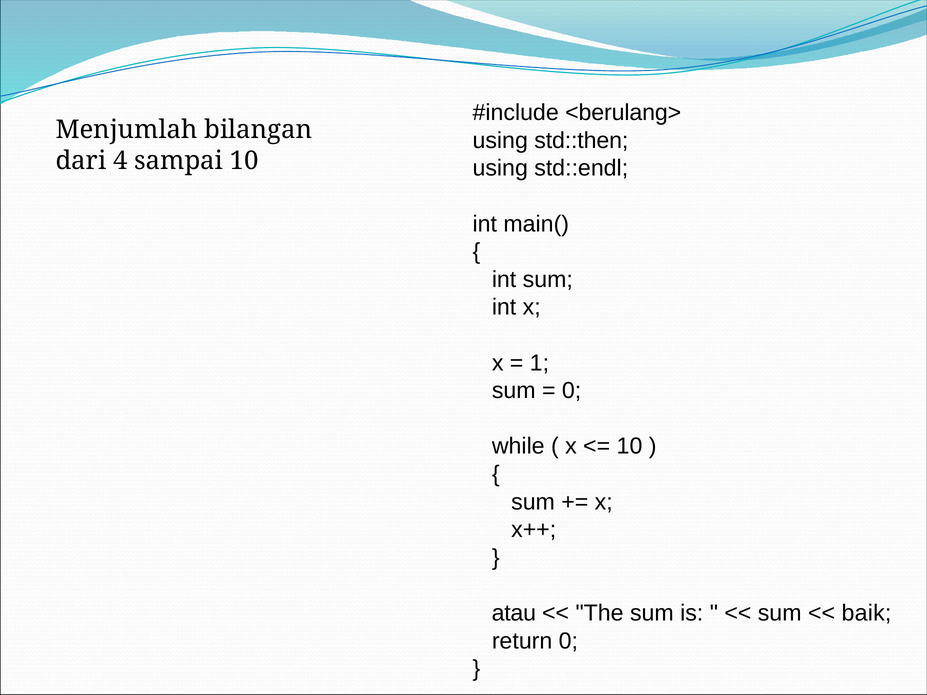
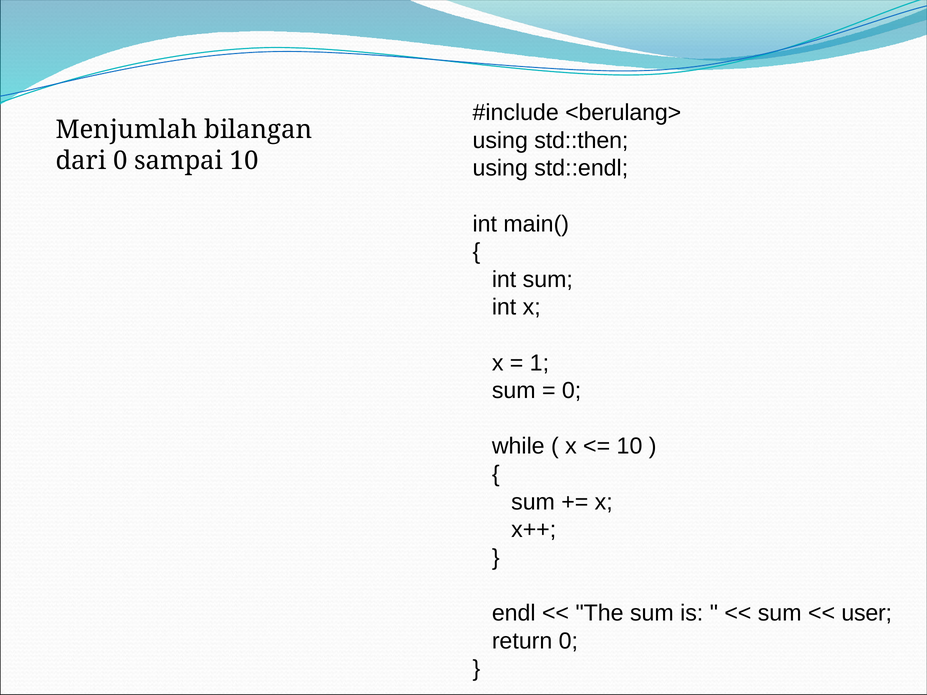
dari 4: 4 -> 0 (120, 161)
atau: atau -> endl (514, 613)
baik: baik -> user (867, 613)
